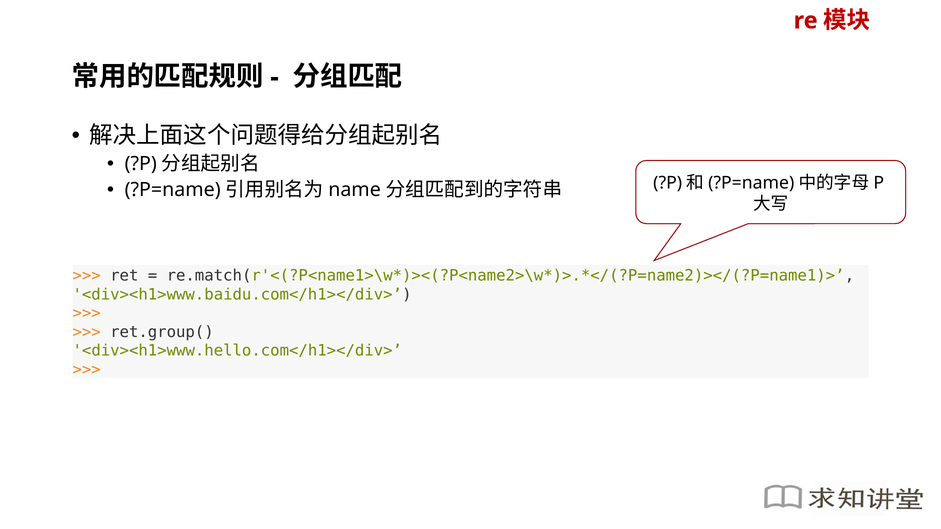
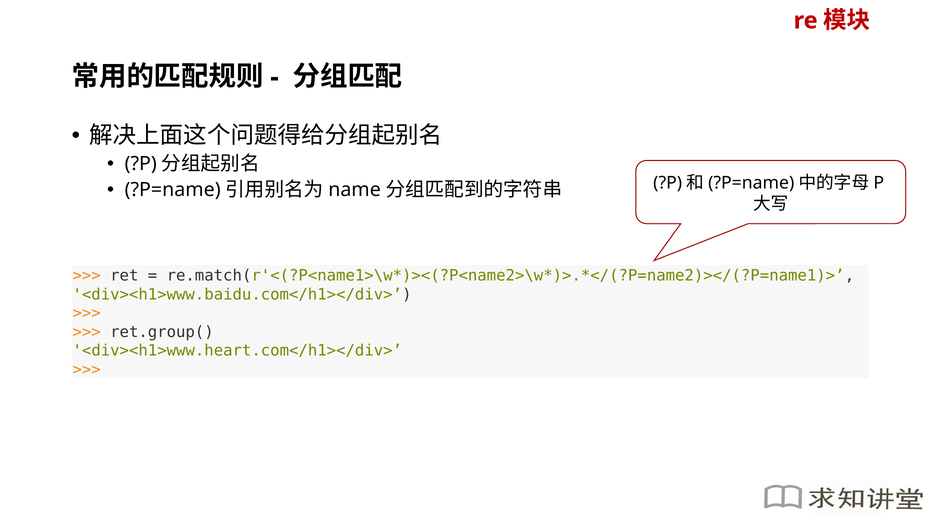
<div><h1>www.hello.com</h1></div>: <div><h1>www.hello.com</h1></div> -> <div><h1>www.heart.com</h1></div> (237, 351)
